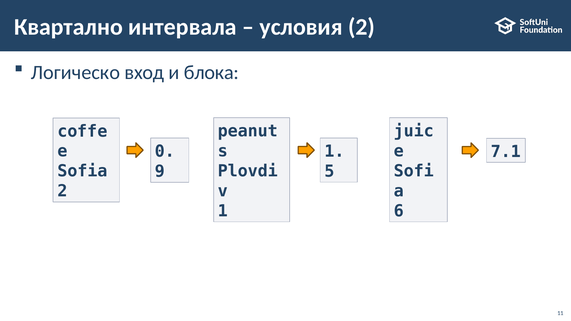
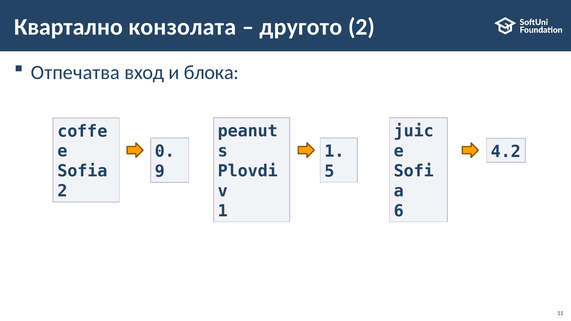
интервала: интервала -> конзолата (182, 27)
условия: условия -> другото (301, 27)
Логическо: Логическо -> Отпечатва (75, 72)
7.1: 7.1 -> 4.2 (506, 152)
